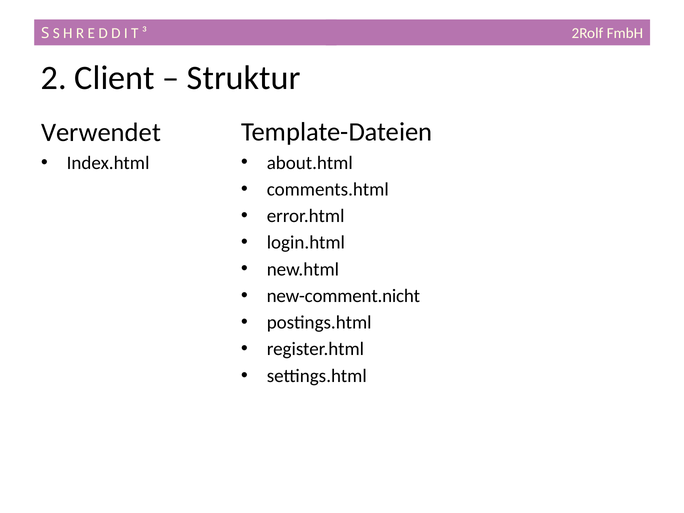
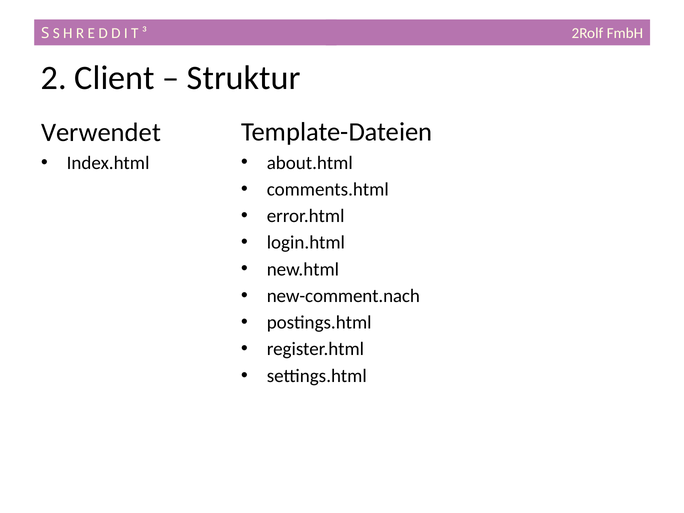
new-comment.nicht: new-comment.nicht -> new-comment.nach (343, 296)
